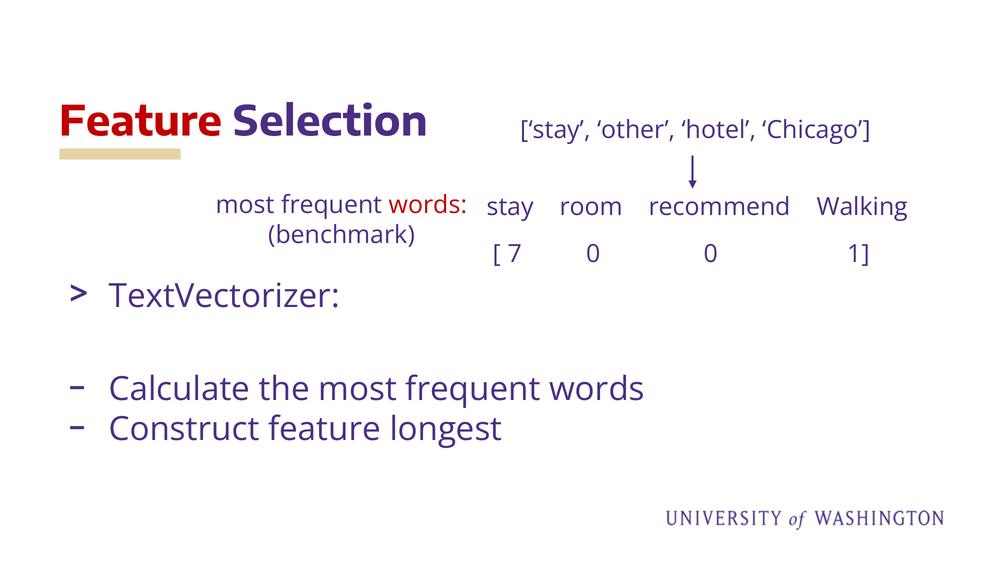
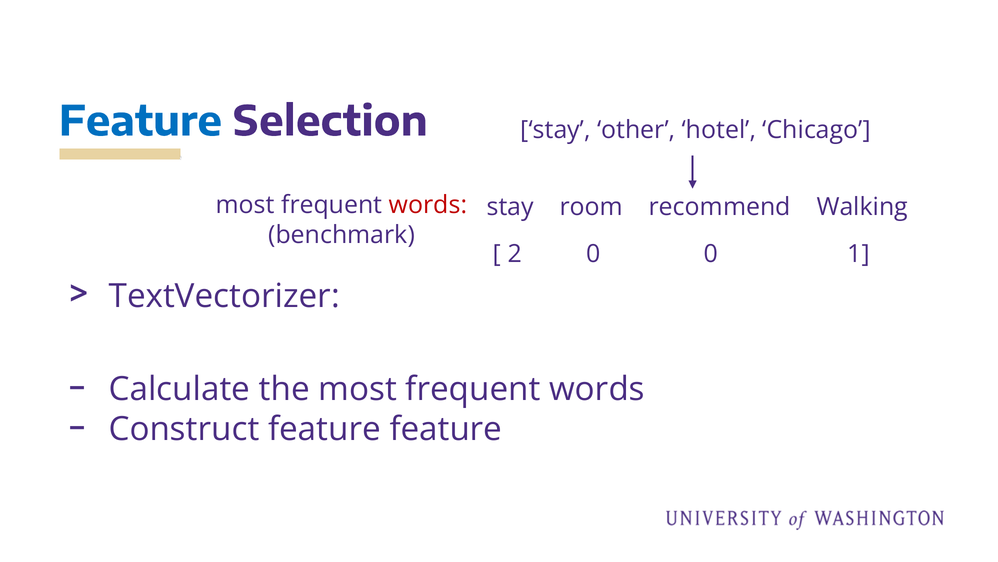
Feature colour: red -> blue (140, 122)
7: 7 -> 2 (515, 254)
feature longest: longest -> feature (446, 429)
